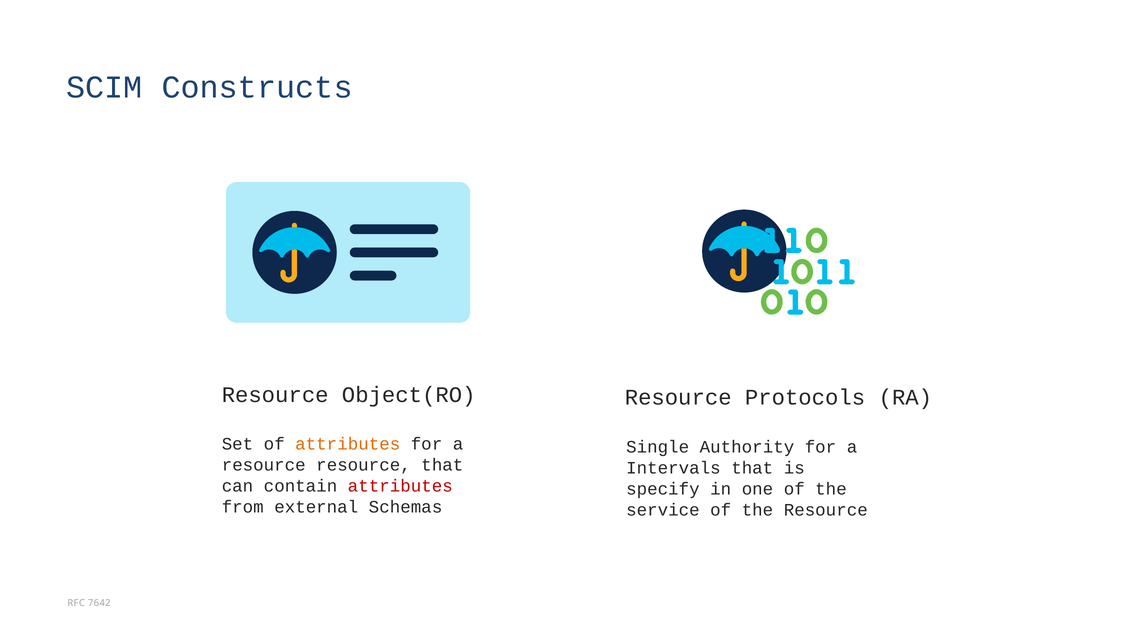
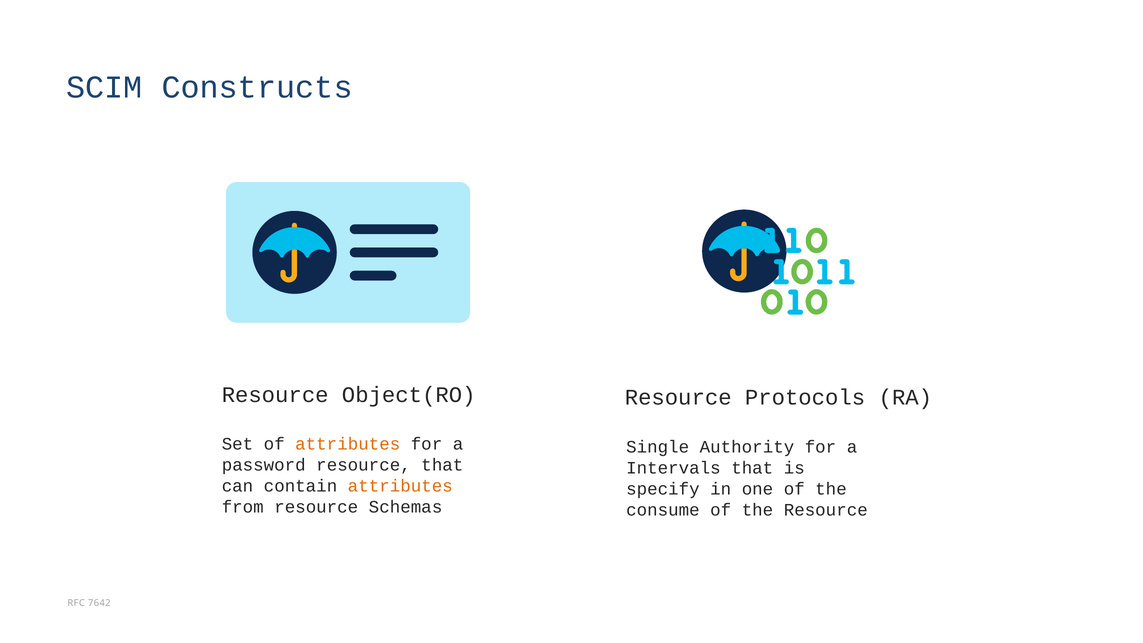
resource: resource -> password (264, 465)
attributes colour: red -> orange (400, 486)
from external: external -> resource (316, 507)
service: service -> consume (663, 510)
